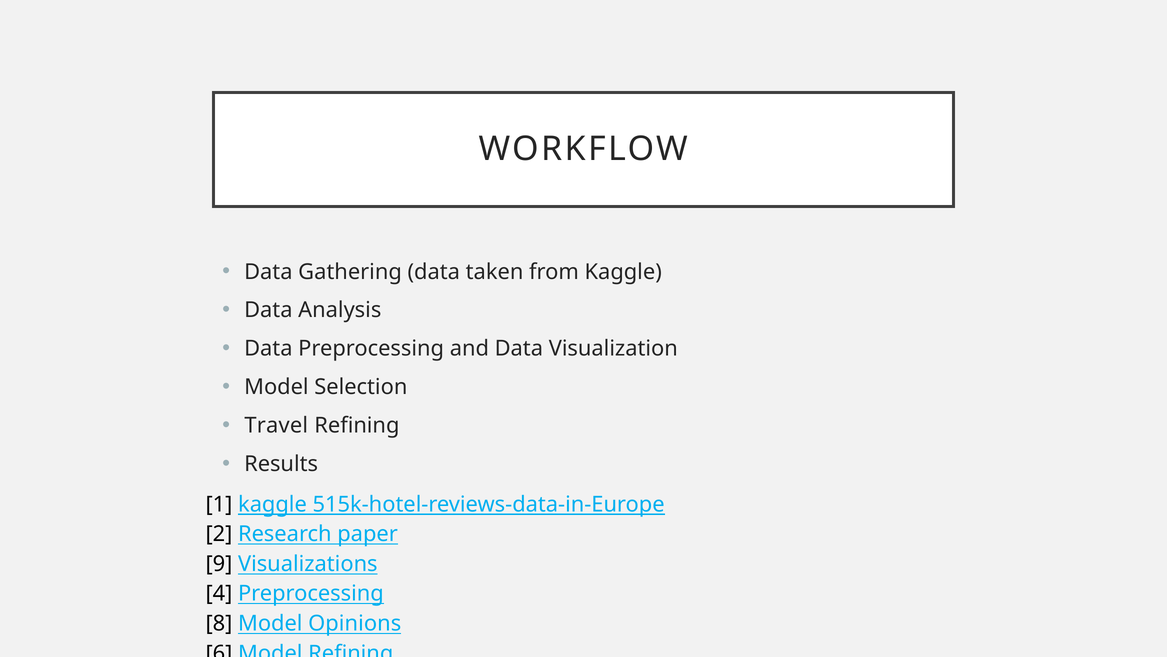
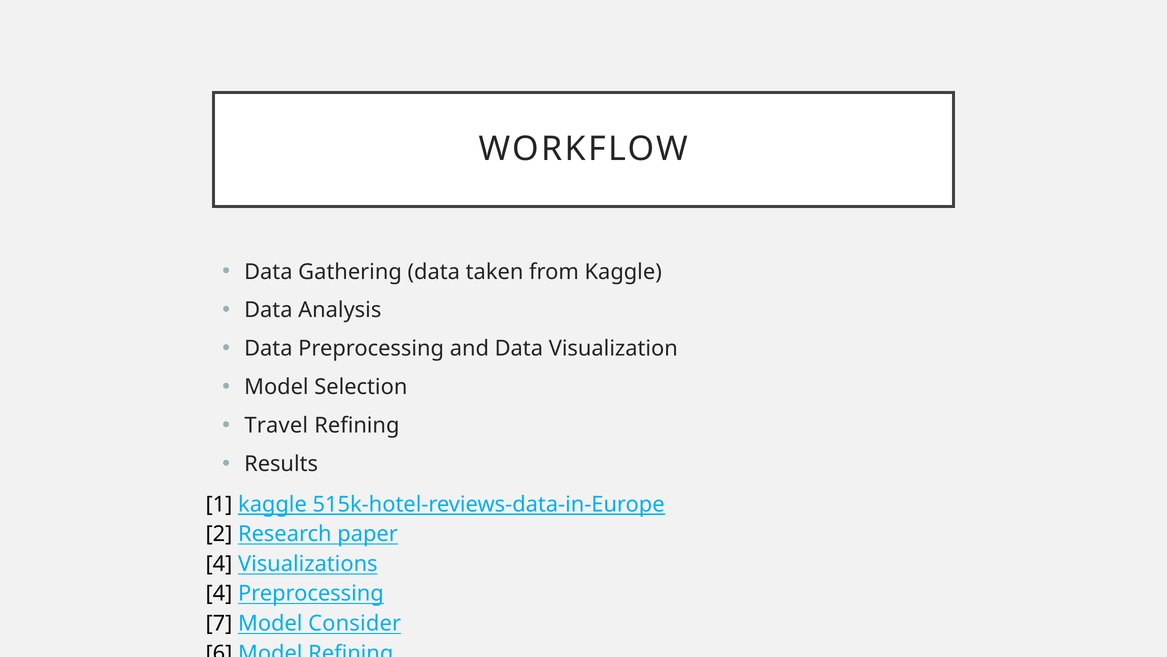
9: 9 -> 4 (219, 563)
8: 8 -> 7 (219, 623)
Opinions: Opinions -> Consider (355, 623)
